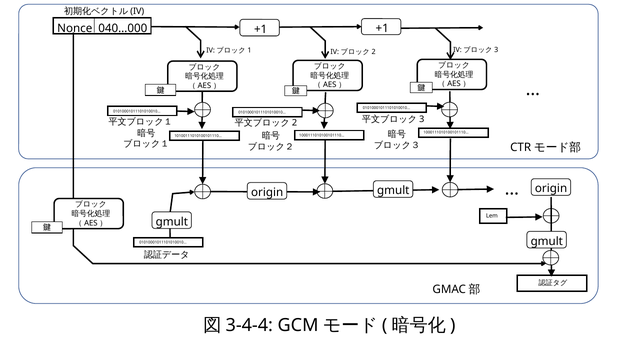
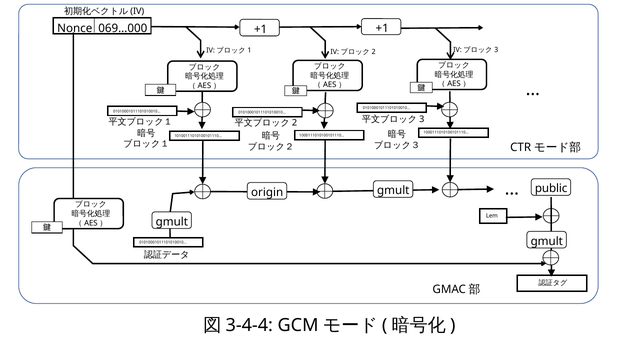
040…000: 040…000 -> 069…000 (123, 28)
origin: origin -> public (551, 189)
